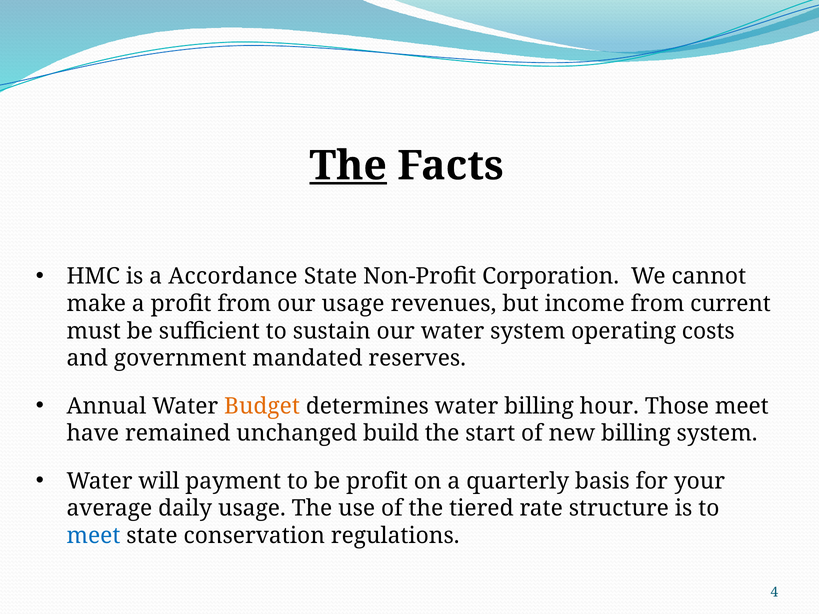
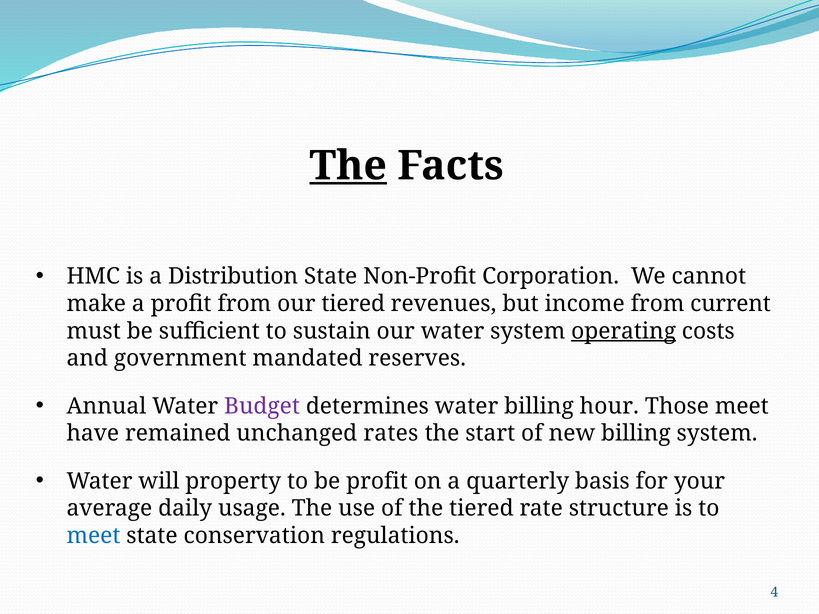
Accordance: Accordance -> Distribution (233, 277)
our usage: usage -> tiered (353, 304)
operating underline: none -> present (624, 331)
Budget colour: orange -> purple (262, 406)
build: build -> rates (391, 434)
payment: payment -> property (233, 481)
